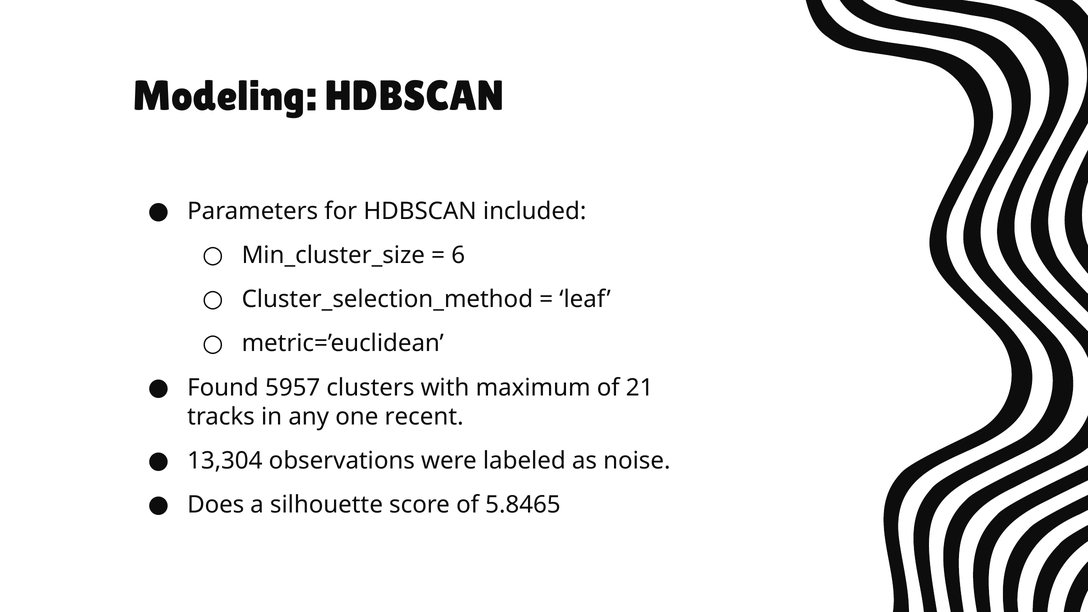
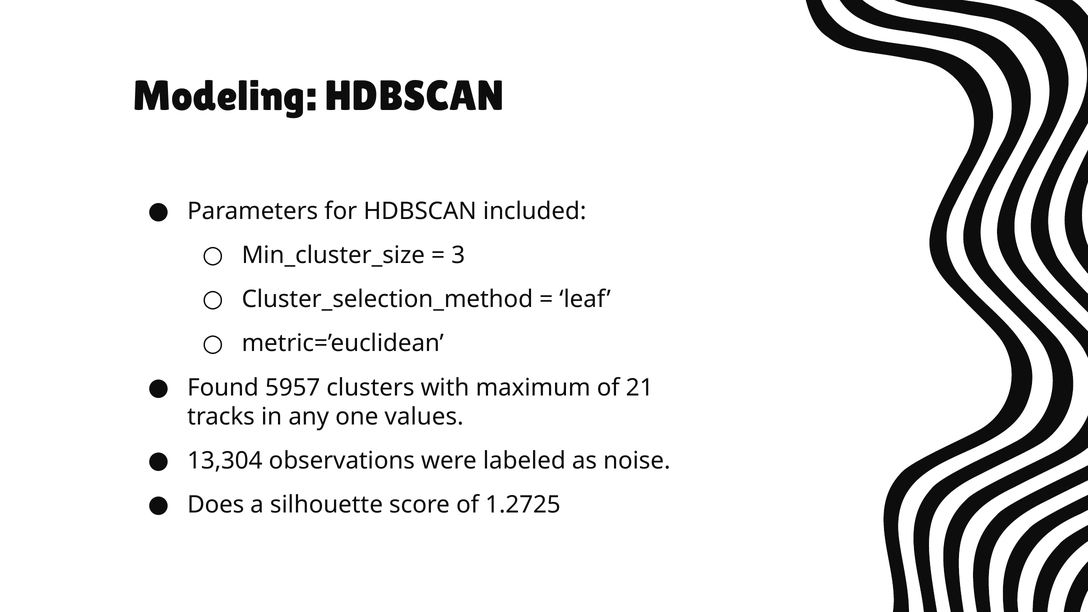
6: 6 -> 3 (458, 255)
recent: recent -> values (424, 417)
5.8465: 5.8465 -> 1.2725 (523, 505)
